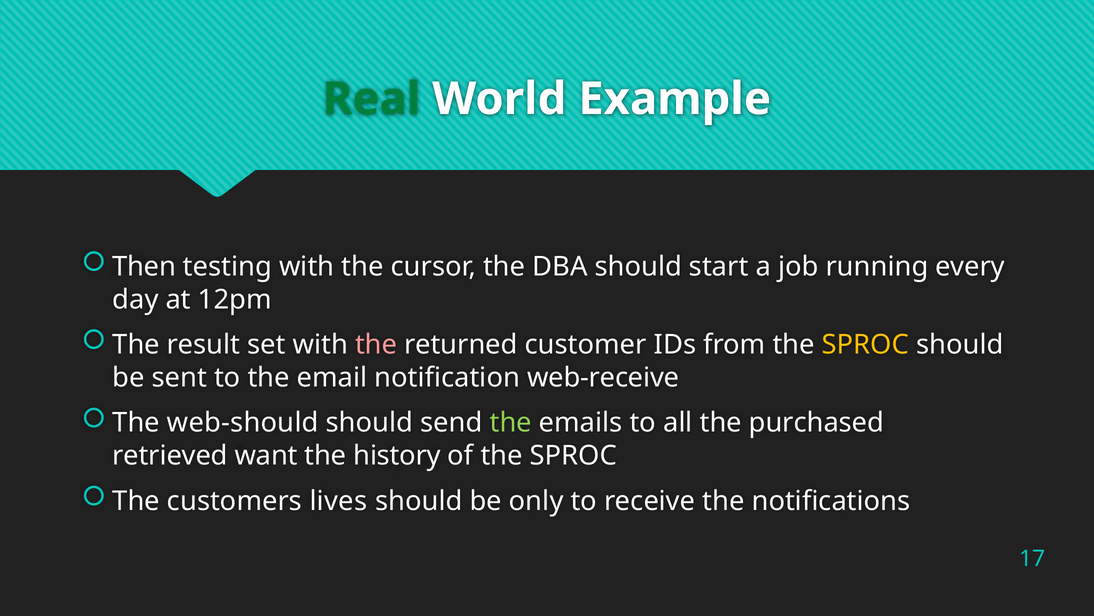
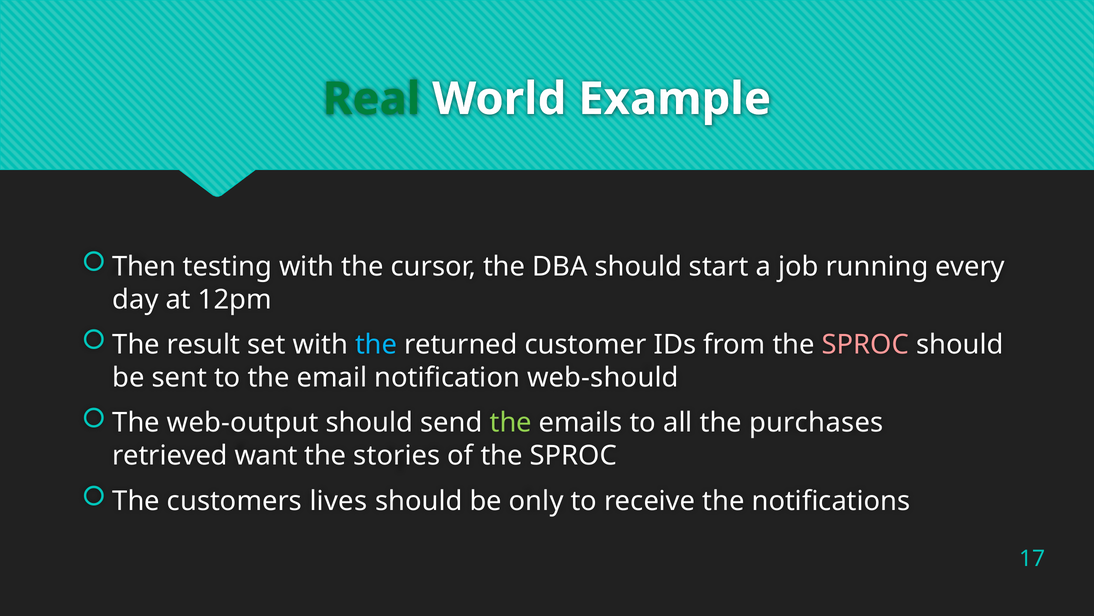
the colour: pink -> light blue (376, 345)
SPROC colour: yellow -> pink (866, 345)
web-receive: web-receive -> web-should (603, 377)
web-should: web-should -> web-output (243, 423)
purchased: purchased -> purchases (816, 423)
history: history -> stories (397, 455)
